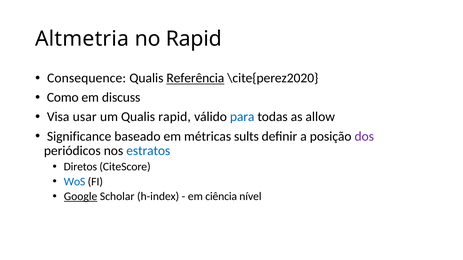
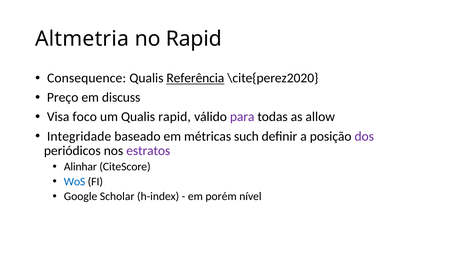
Como: Como -> Preço (63, 98)
usar: usar -> foco (85, 117)
para colour: blue -> purple (242, 117)
Significance: Significance -> Integridade (79, 136)
sults: sults -> such (246, 136)
estratos colour: blue -> purple (148, 151)
Diretos: Diretos -> Alinhar (80, 167)
Google underline: present -> none (81, 197)
ciência: ciência -> porém (221, 197)
